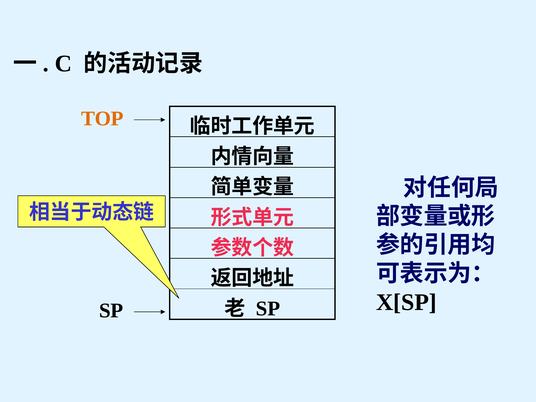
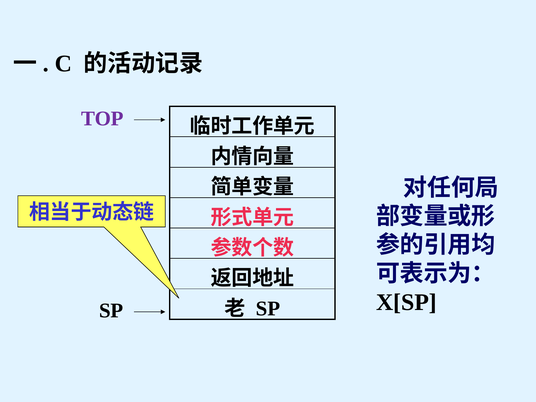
TOP colour: orange -> purple (102, 119)
